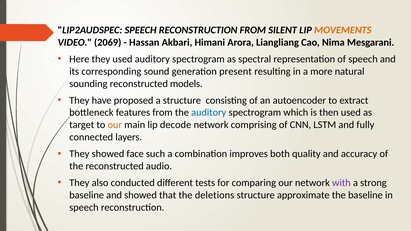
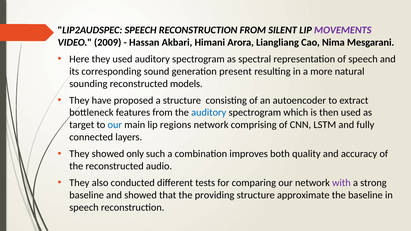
MOVEMENTS colour: orange -> purple (343, 30)
2069: 2069 -> 2009 (108, 42)
our colour: orange -> blue (115, 125)
decode: decode -> regions (176, 125)
face: face -> only (135, 154)
deletions: deletions -> providing (215, 195)
